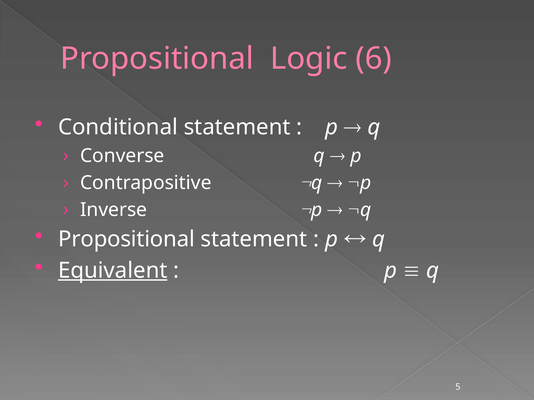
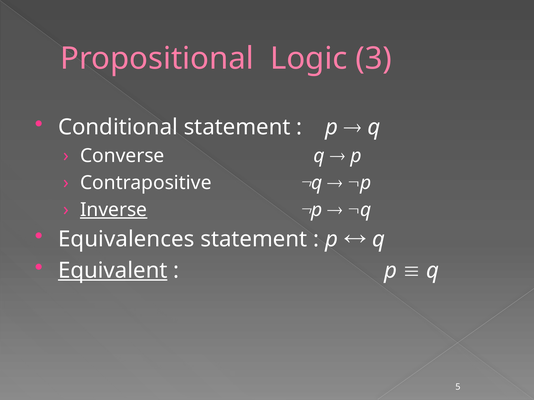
6: 6 -> 3 (374, 59)
Inverse underline: none -> present (114, 210)
Propositional: Propositional -> Equivalences (126, 240)
